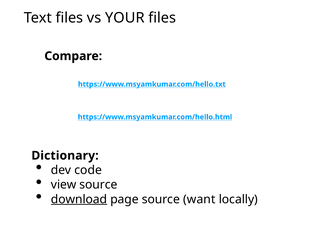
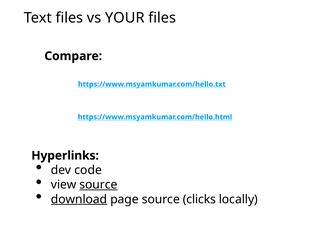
Dictionary: Dictionary -> Hyperlinks (65, 155)
source underline: none -> present (98, 184)
want: want -> clicks (199, 199)
